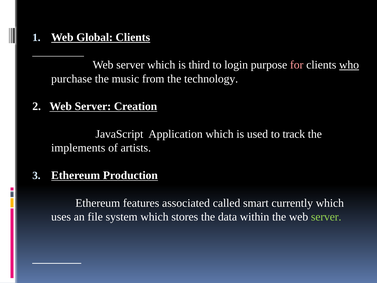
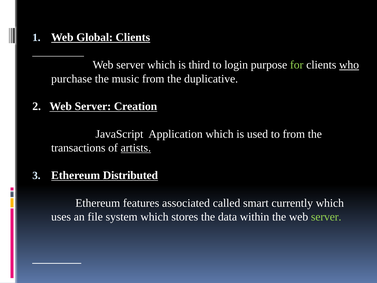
for colour: pink -> light green (297, 65)
technology: technology -> duplicative (211, 79)
to track: track -> from (294, 134)
implements: implements -> transactions (78, 148)
artists underline: none -> present (136, 148)
Production: Production -> Distributed (130, 175)
